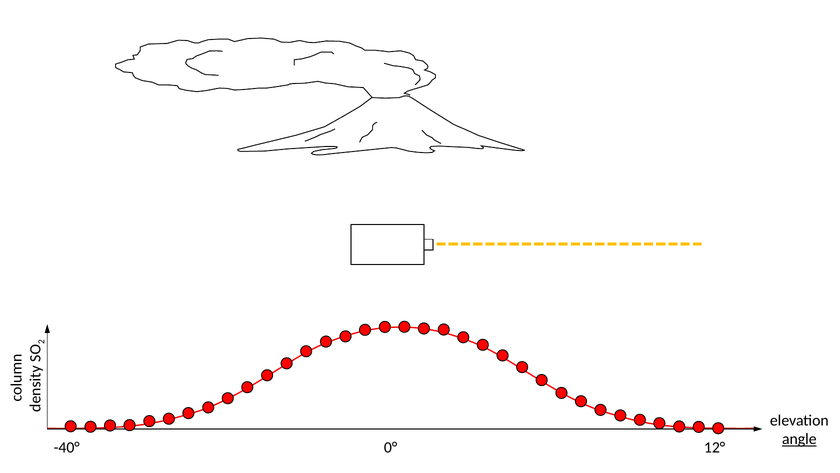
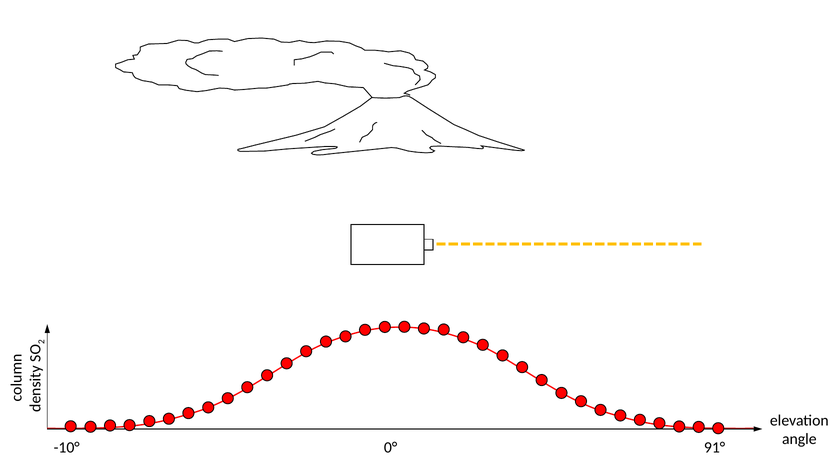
angle underline: present -> none (799, 439)
-40°: -40° -> -10° (67, 447)
12°: 12° -> 91° (715, 447)
